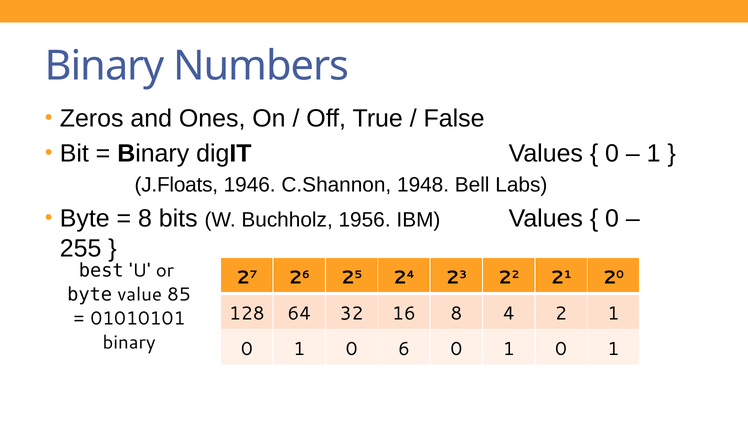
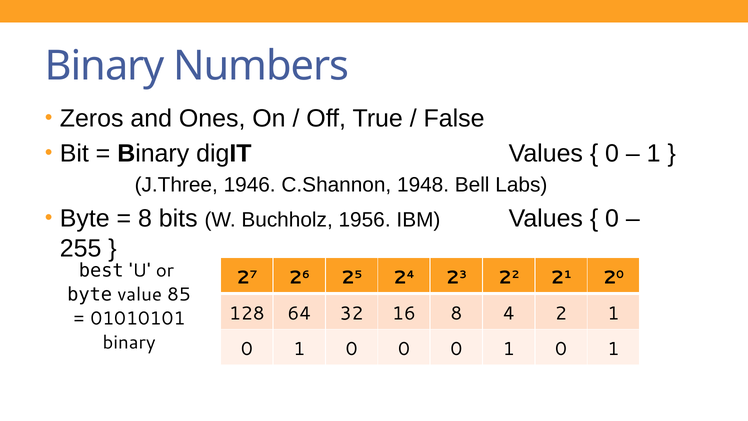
J.Floats: J.Floats -> J.Three (176, 185)
1 0 6: 6 -> 0 (404, 349)
